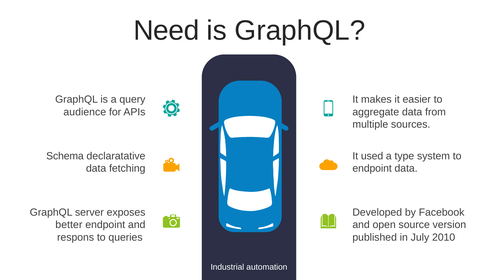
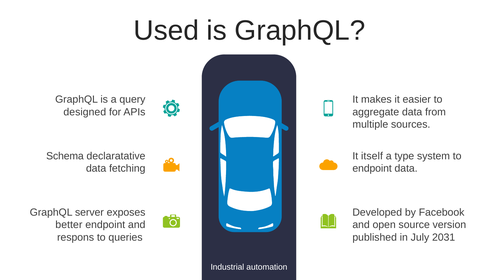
Need: Need -> Used (166, 31)
audience: audience -> designed (85, 112)
used: used -> itself (372, 156)
2010: 2010 -> 2031 (444, 237)
